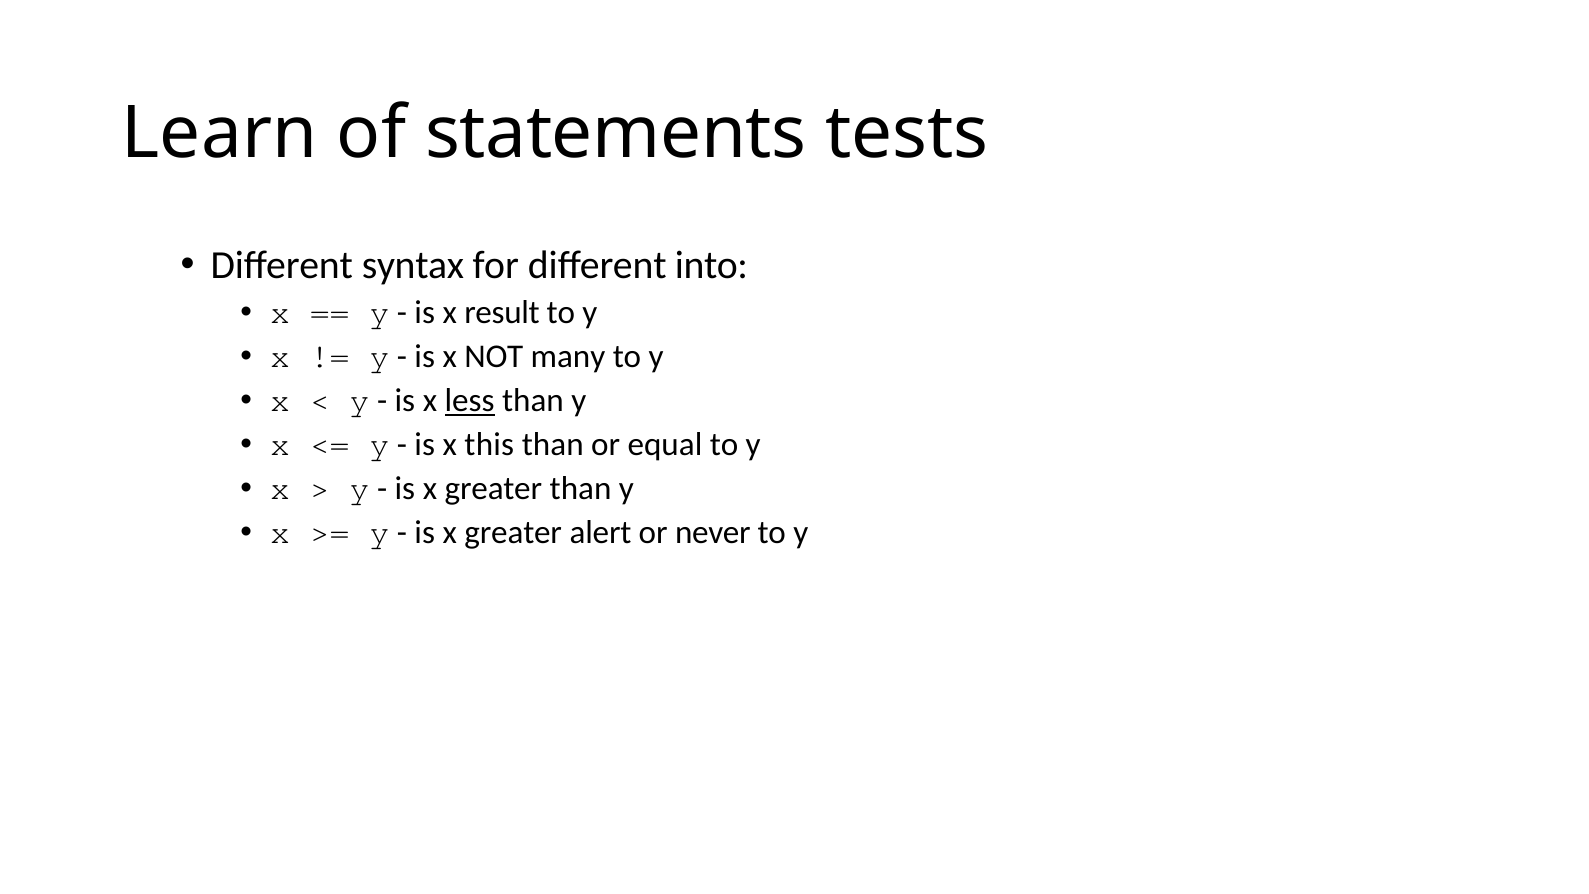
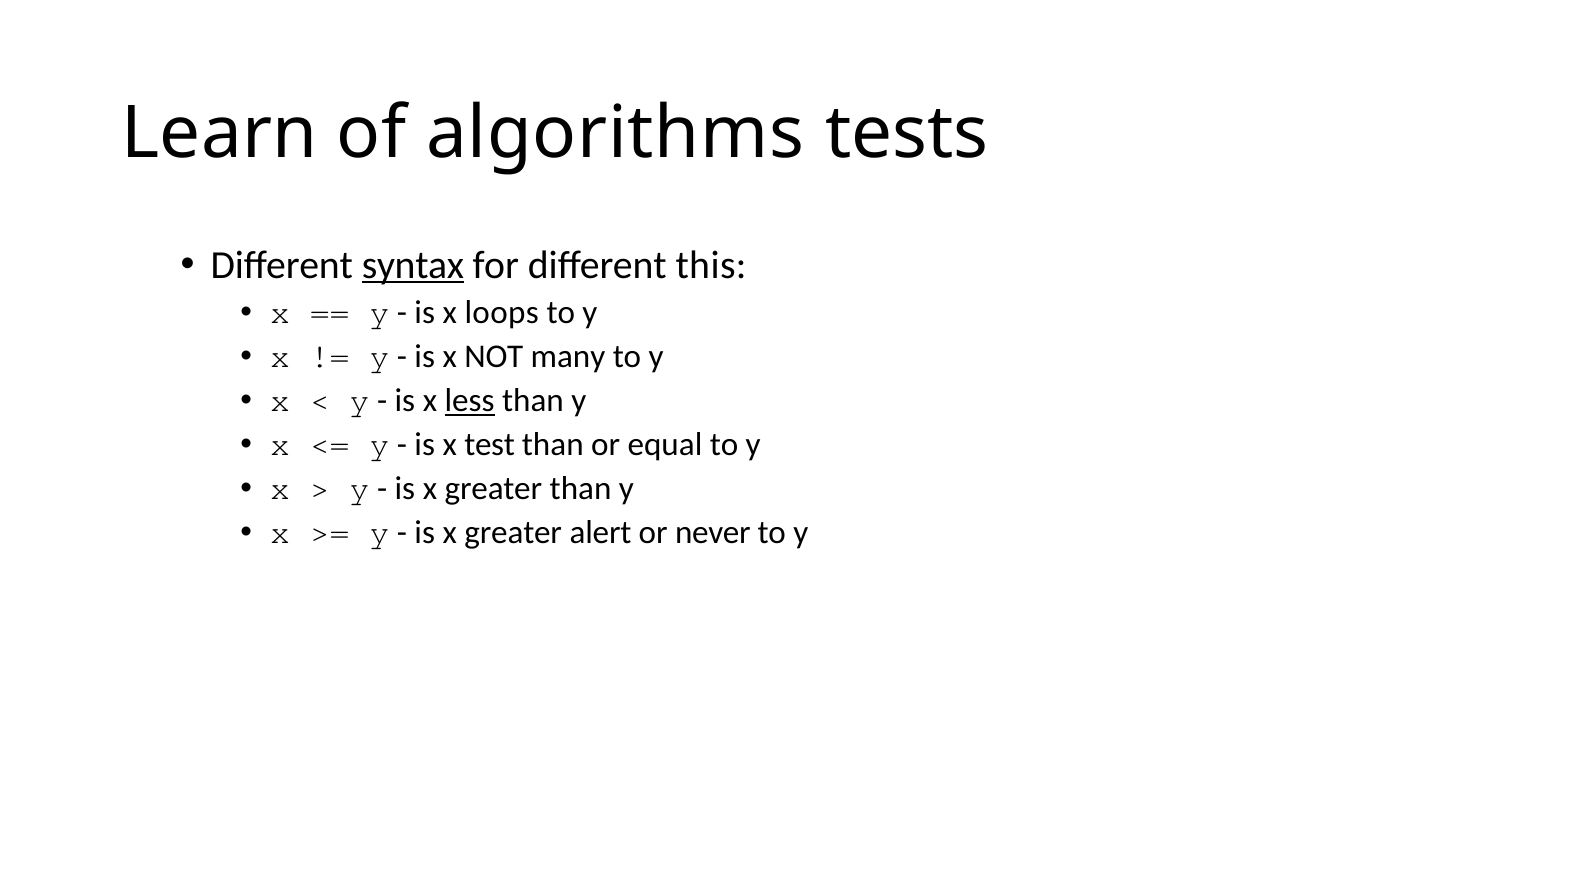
statements: statements -> algorithms (615, 133)
syntax underline: none -> present (413, 265)
into: into -> this (711, 265)
result: result -> loops (502, 313)
this: this -> test (490, 445)
